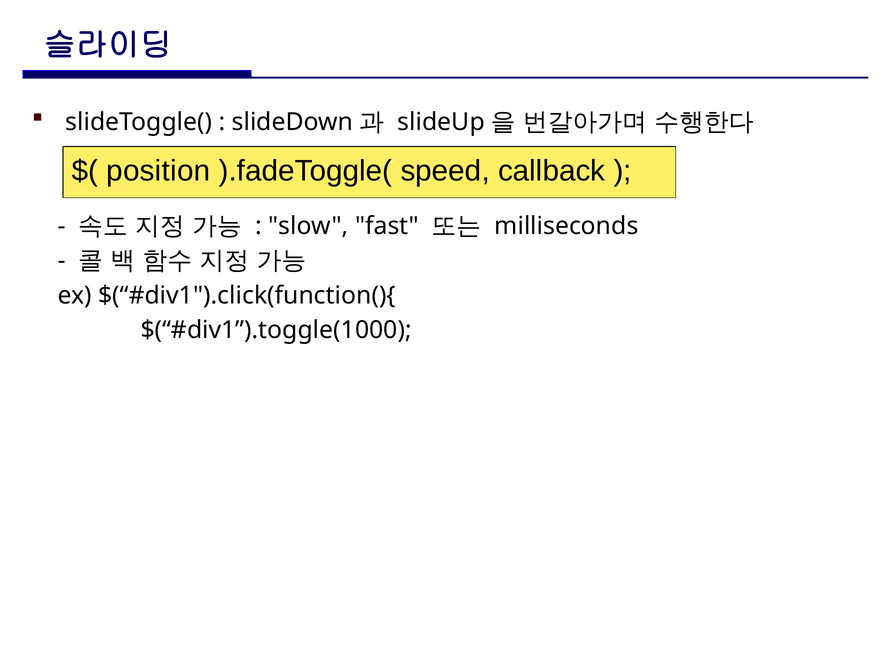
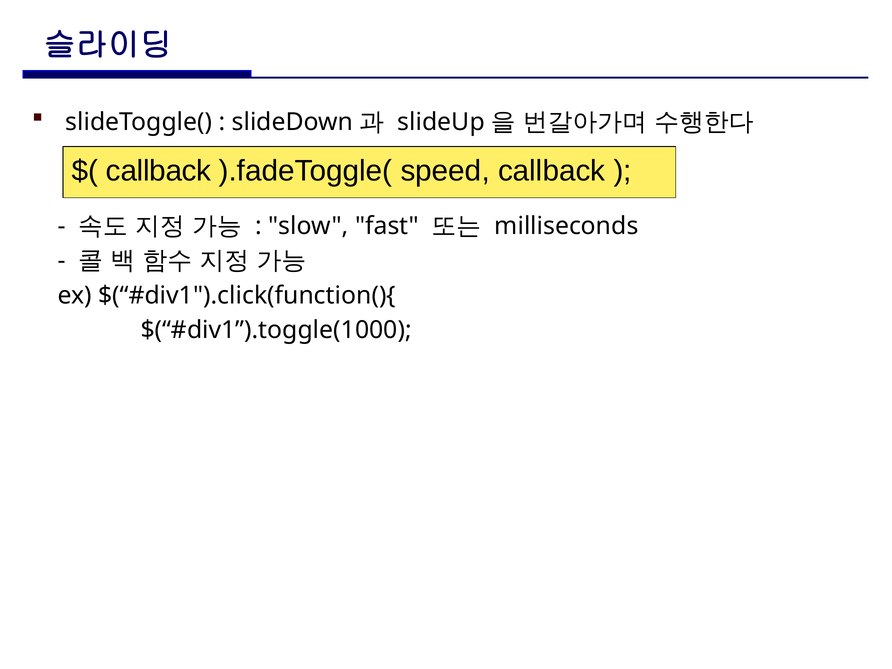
position: position -> callback (159, 171)
